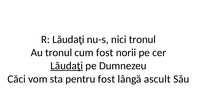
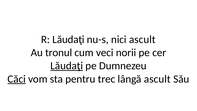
nici tronul: tronul -> ascult (142, 39)
cum fost: fost -> veci (105, 53)
Căci underline: none -> present (17, 79)
pentru fost: fost -> trec (107, 79)
